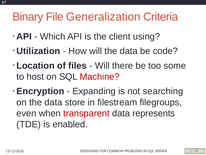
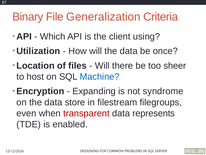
code: code -> once (165, 51)
some: some -> sheer (175, 65)
Machine colour: red -> blue (100, 76)
searching: searching -> syndrome (163, 91)
